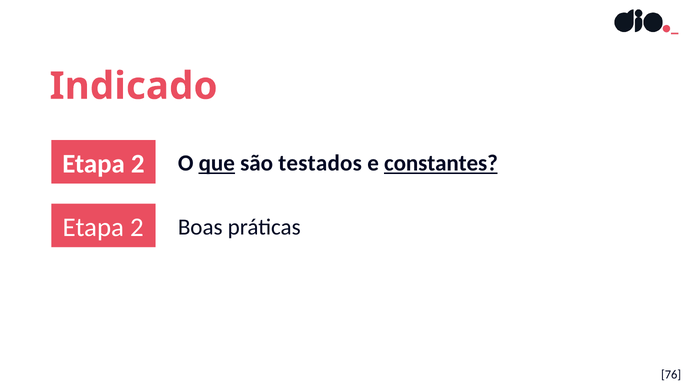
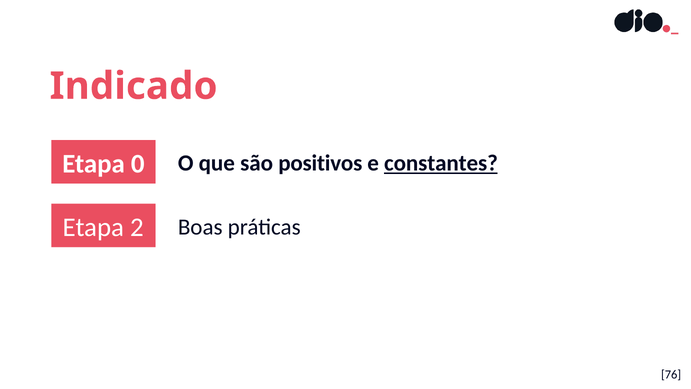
2: 2 -> 0 (138, 164)
que underline: present -> none (217, 163)
testados: testados -> positivos (320, 163)
